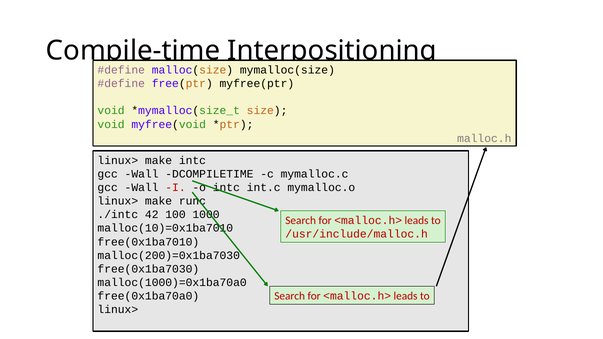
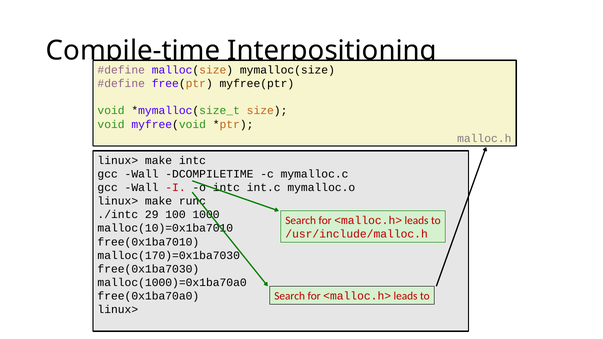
42: 42 -> 29 (152, 215)
malloc(200)=0x1ba7030: malloc(200)=0x1ba7030 -> malloc(170)=0x1ba7030 (169, 256)
